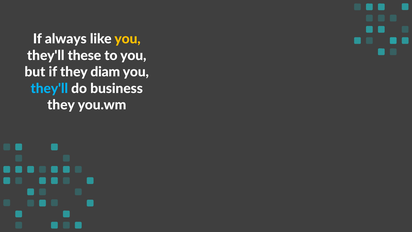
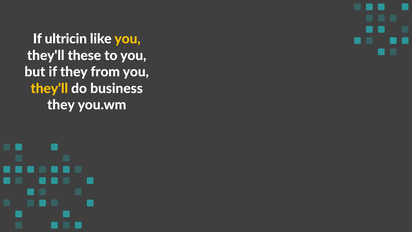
always: always -> ultricin (66, 39)
diam: diam -> from (105, 72)
they'll colour: light blue -> yellow (49, 88)
